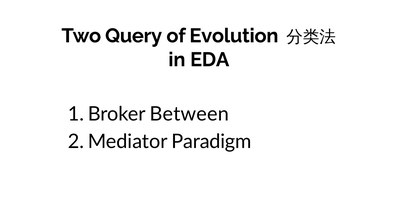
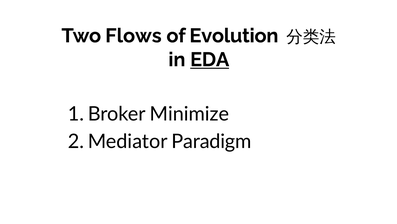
Query: Query -> Flows (133, 36)
EDA underline: none -> present (210, 59)
Between: Between -> Minimize (189, 114)
